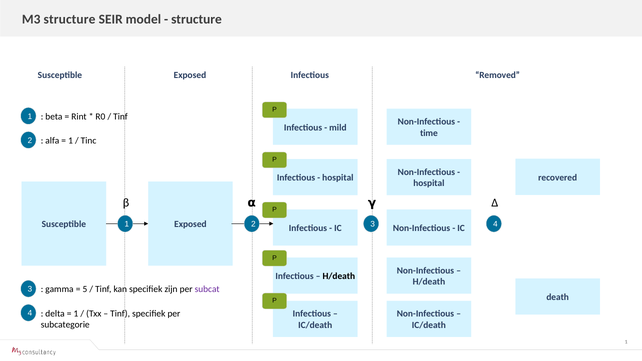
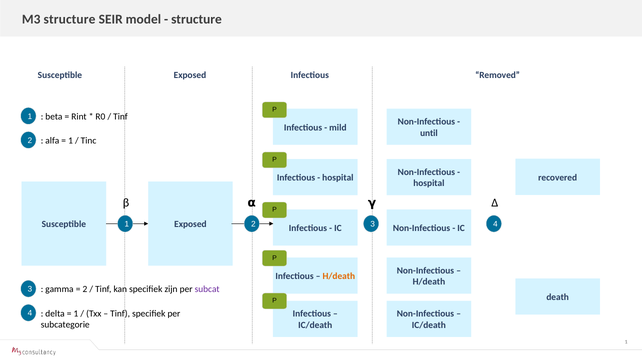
time: time -> until (429, 133)
H/death colour: black -> orange (339, 276)
5: 5 -> 2 (85, 289)
